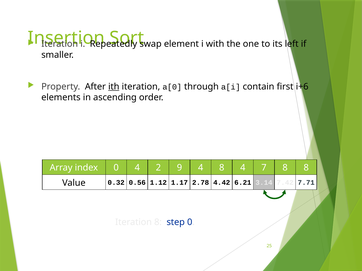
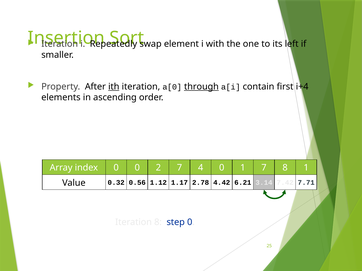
through underline: none -> present (201, 87)
i+6: i+6 -> i+4 (302, 87)
4: 4 -> 0 (137, 168)
2 9: 9 -> 7 (179, 168)
8: 8 -> 0 (222, 168)
index 4: 4 -> 1 (243, 168)
8 8: 8 -> 1 (306, 168)
